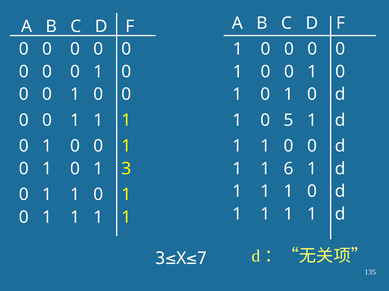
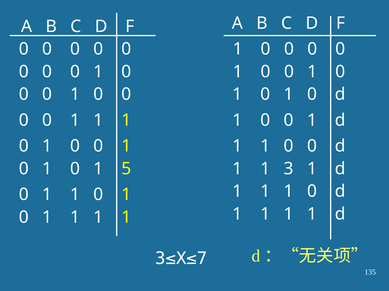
5: 5 -> 0 (289, 120)
3: 3 -> 5 (126, 169)
6: 6 -> 3 (289, 169)
